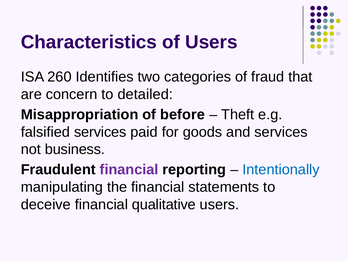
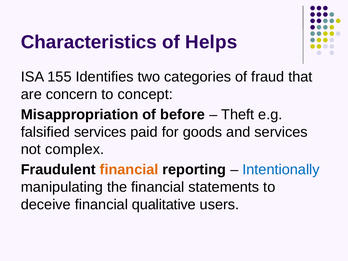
of Users: Users -> Helps (211, 42)
260: 260 -> 155 (60, 77)
detailed: detailed -> concept (145, 94)
business: business -> complex (75, 149)
financial colour: purple -> orange (129, 170)
